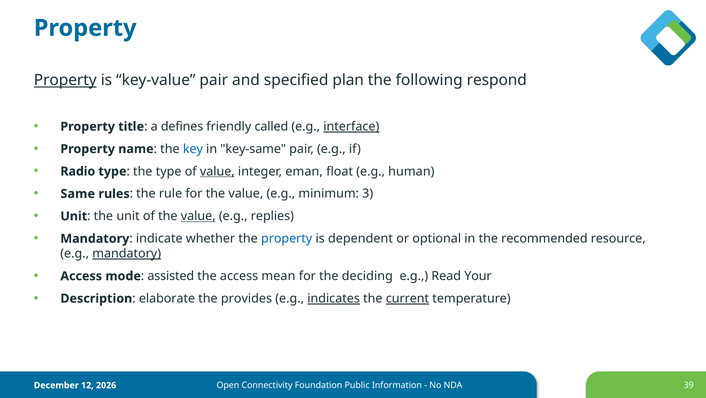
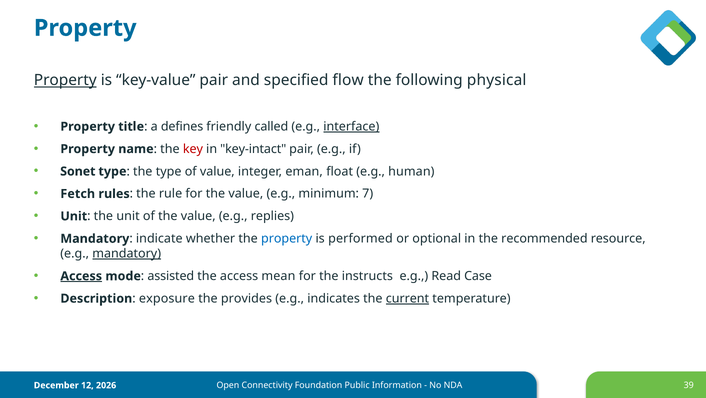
plan: plan -> flow (348, 80)
respond: respond -> physical (497, 80)
key colour: blue -> red (193, 149)
key-same: key-same -> key-intact (253, 149)
Radio: Radio -> Sonet (78, 171)
value underline: present -> none (217, 171)
Same: Same -> Fetch (78, 194)
3: 3 -> 7 (368, 194)
value underline: present -> none (198, 216)
dependent: dependent -> performed (360, 239)
Access underline: none -> present (81, 276)
deciding: deciding -> instructs (367, 276)
Your: Your -> Case (478, 276)
elaborate: elaborate -> exposure (167, 299)
indicates underline: present -> none (334, 299)
